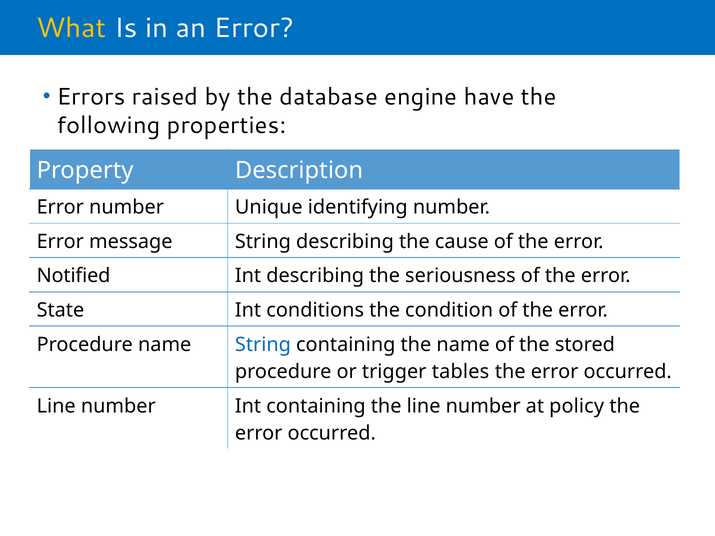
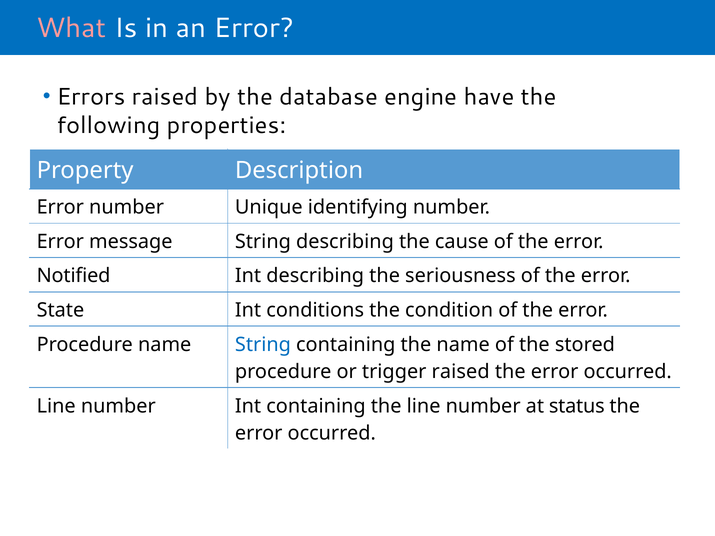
What colour: yellow -> pink (71, 28)
trigger tables: tables -> raised (461, 372)
policy: policy -> status (577, 406)
